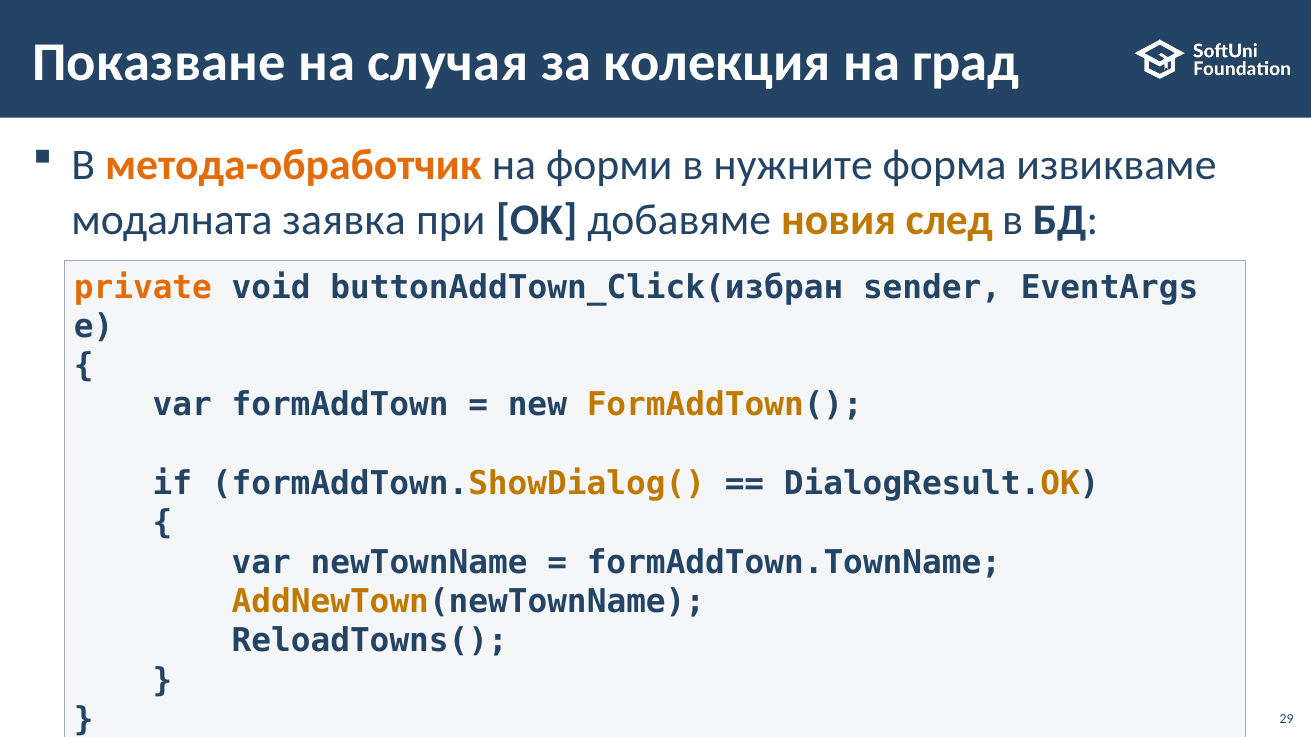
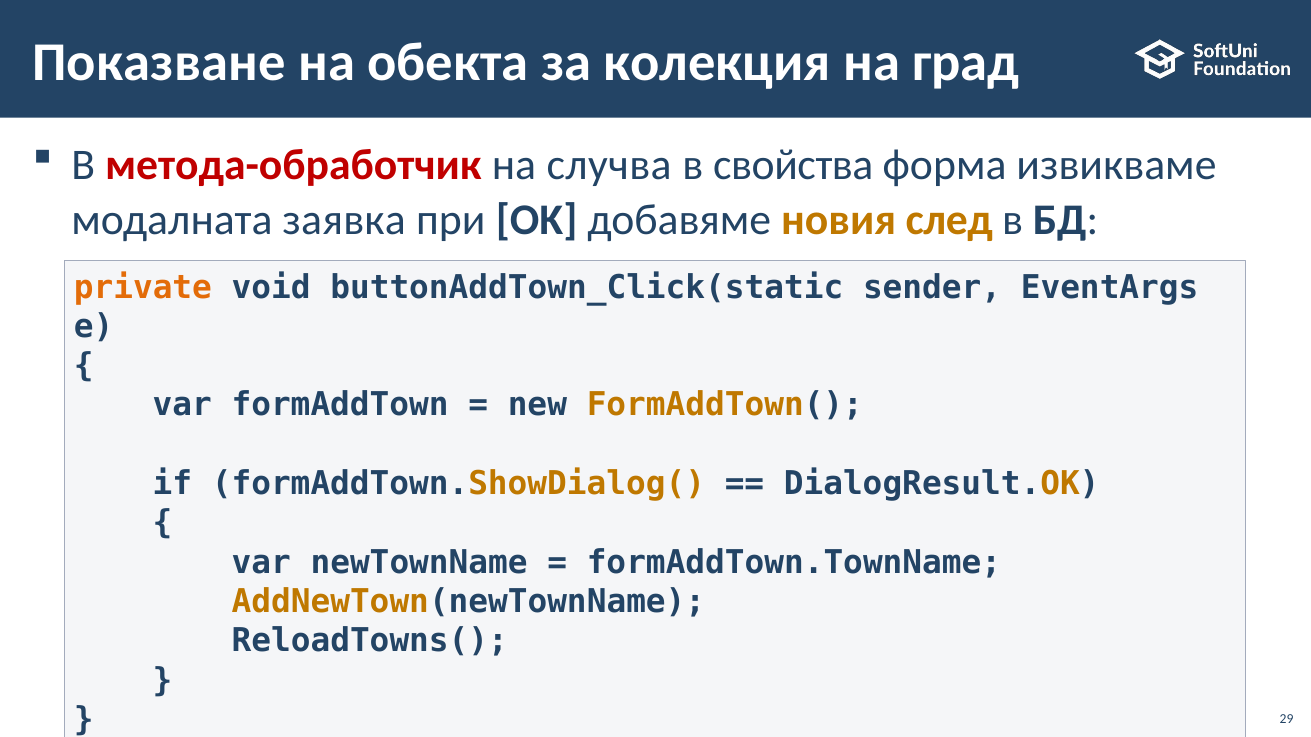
случая: случая -> обекта (448, 62)
метода-обработчик colour: orange -> red (293, 166)
форми: форми -> случва (609, 166)
нужните: нужните -> свойства (793, 166)
buttonAddTown_Click(избран: buttonAddTown_Click(избран -> buttonAddTown_Click(static (587, 287)
